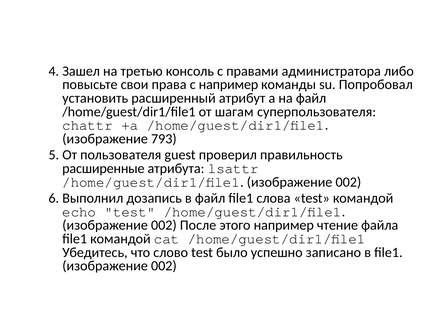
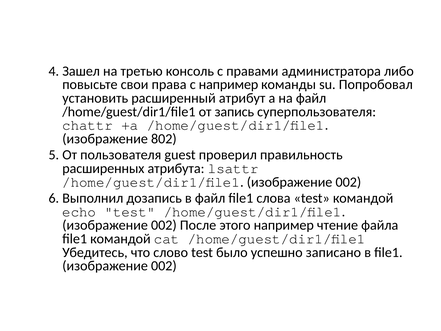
шагам: шагам -> запись (234, 112)
793: 793 -> 802 (164, 139)
расширенные: расширенные -> расширенных (103, 168)
